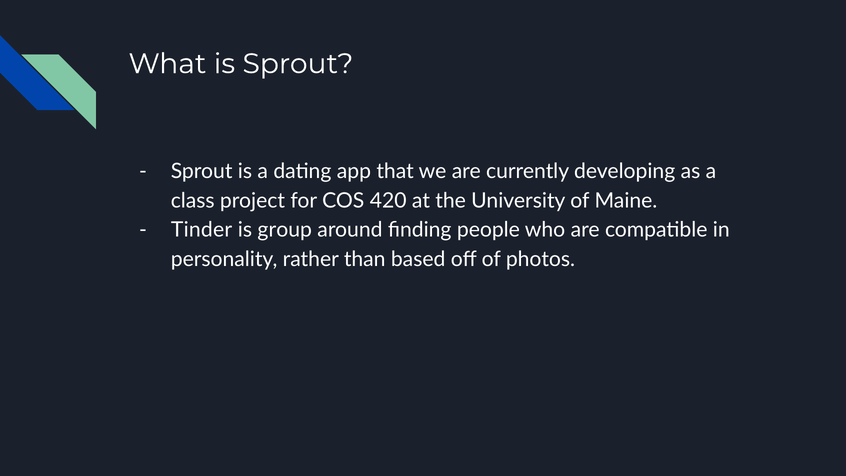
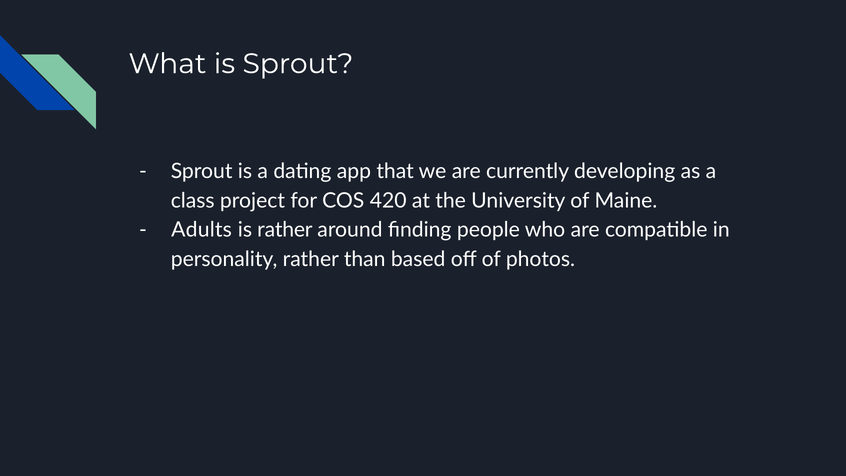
Tinder: Tinder -> Adults (202, 230)
is group: group -> rather (285, 230)
